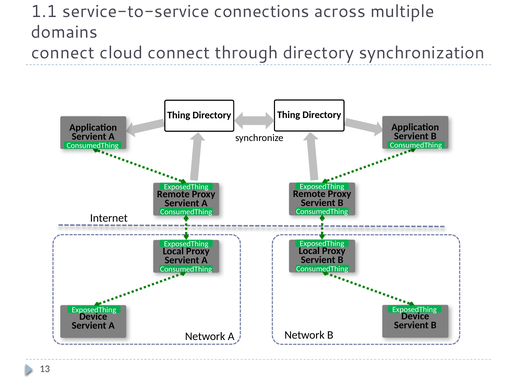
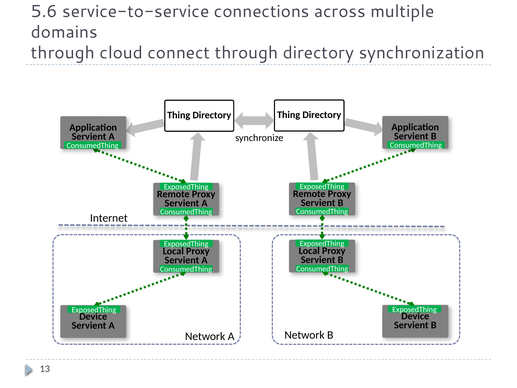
1.1: 1.1 -> 5.6 (44, 12)
connect: connect -> through (63, 53)
